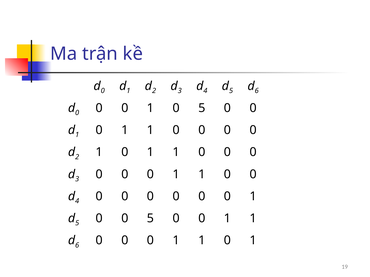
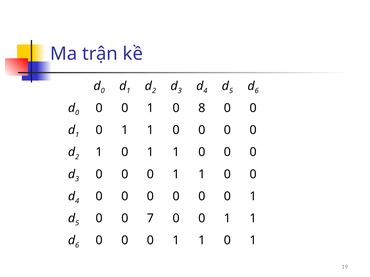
1 0 5: 5 -> 8 (202, 108)
0 0 5: 5 -> 7 (150, 219)
